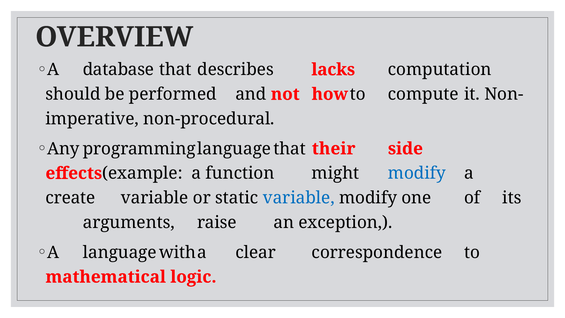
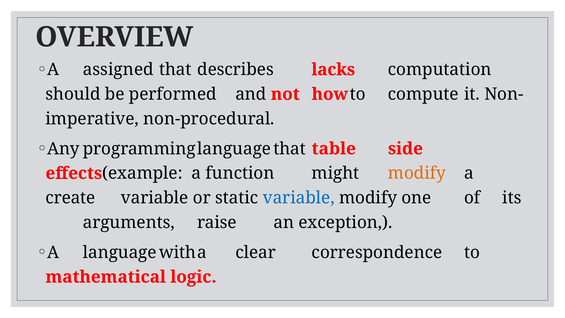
database: database -> assigned (118, 70)
their: their -> table (334, 149)
modify colour: blue -> orange (417, 173)
